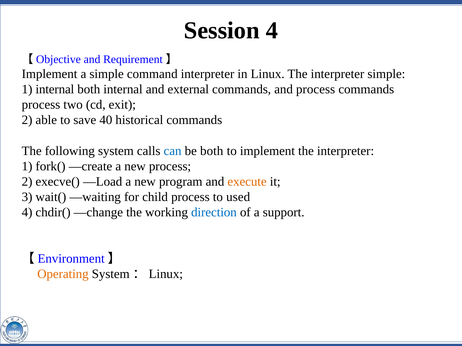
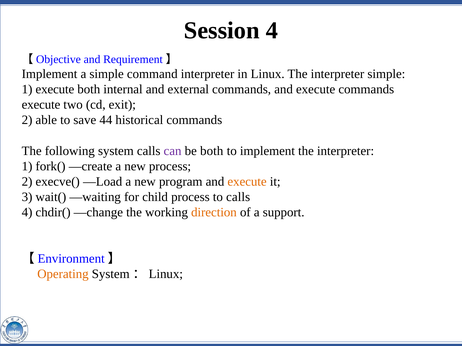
1 internal: internal -> execute (55, 89)
commands and process: process -> execute (316, 89)
process: process -> execute (41, 105)
40: 40 -> 44 (106, 120)
can colour: blue -> purple (173, 151)
to used: used -> calls (238, 197)
direction colour: blue -> orange (214, 213)
